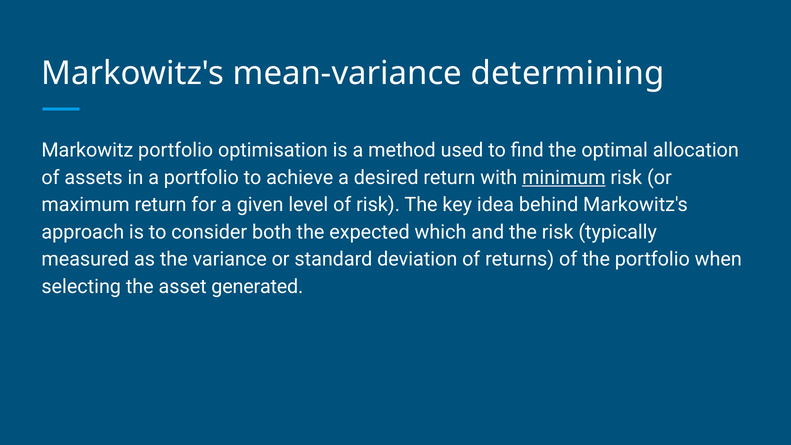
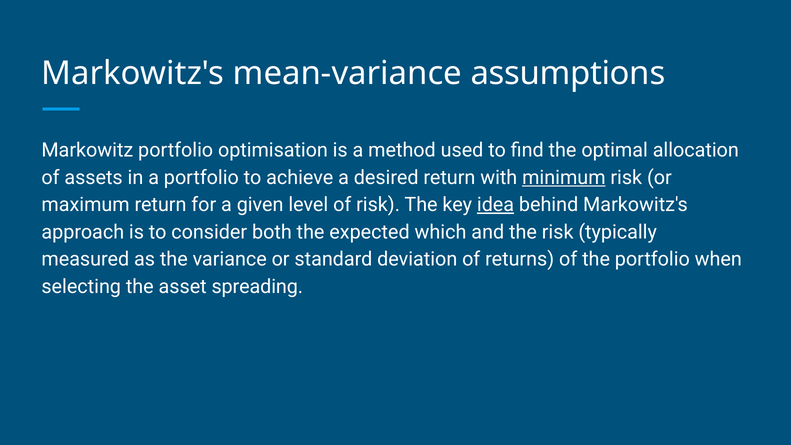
determining: determining -> assumptions (568, 74)
idea underline: none -> present (496, 205)
generated: generated -> spreading (257, 287)
